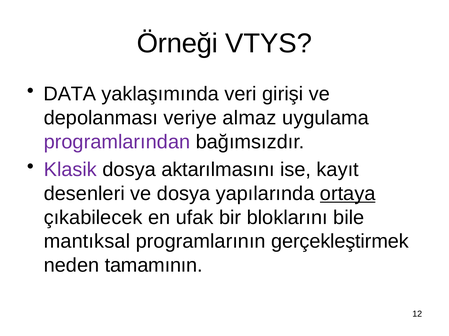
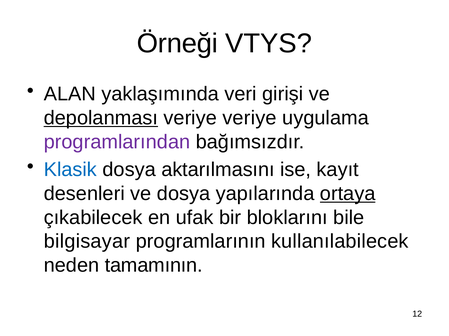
DATA: DATA -> ALAN (70, 94)
depolanması underline: none -> present (101, 118)
veriye almaz: almaz -> veriye (250, 118)
Klasik colour: purple -> blue (70, 170)
mantıksal: mantıksal -> bilgisayar (87, 242)
gerçekleştirmek: gerçekleştirmek -> kullanılabilecek (340, 242)
